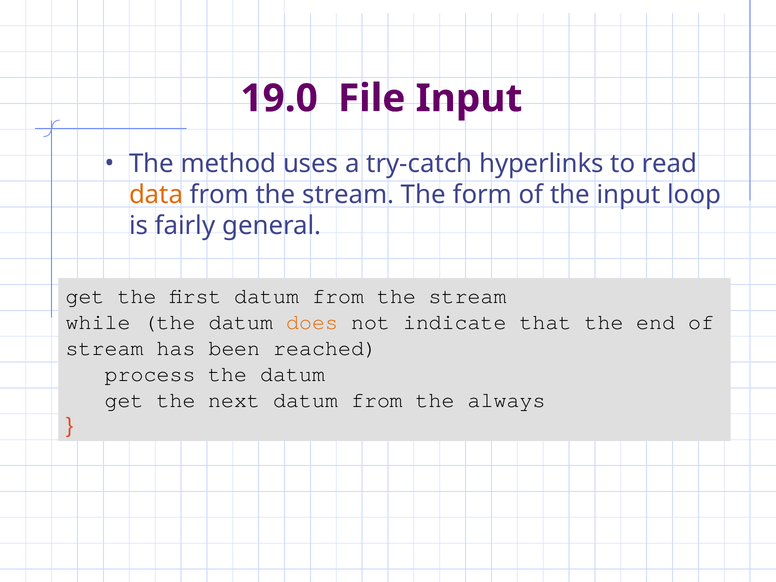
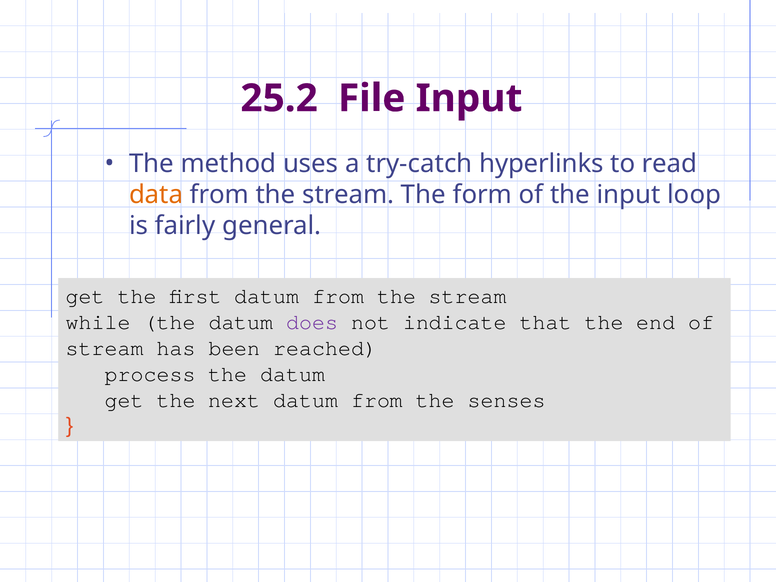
19.0: 19.0 -> 25.2 (279, 98)
does colour: orange -> purple (312, 322)
always: always -> senses (507, 400)
